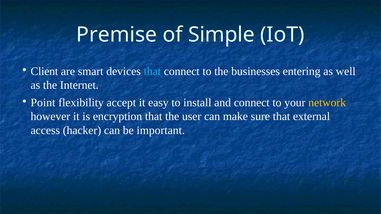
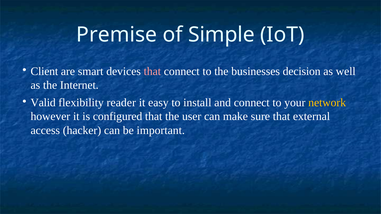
that colour: light blue -> pink (152, 71)
entering: entering -> decision (302, 71)
Point: Point -> Valid (43, 103)
accept: accept -> reader (121, 103)
encryption: encryption -> configured (118, 117)
